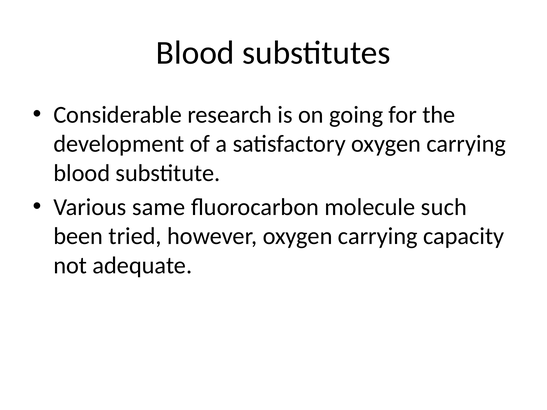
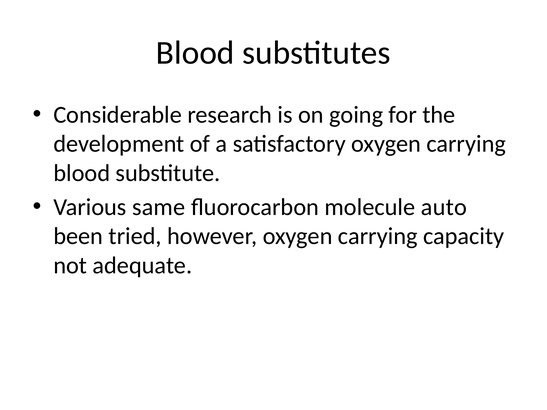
such: such -> auto (444, 207)
